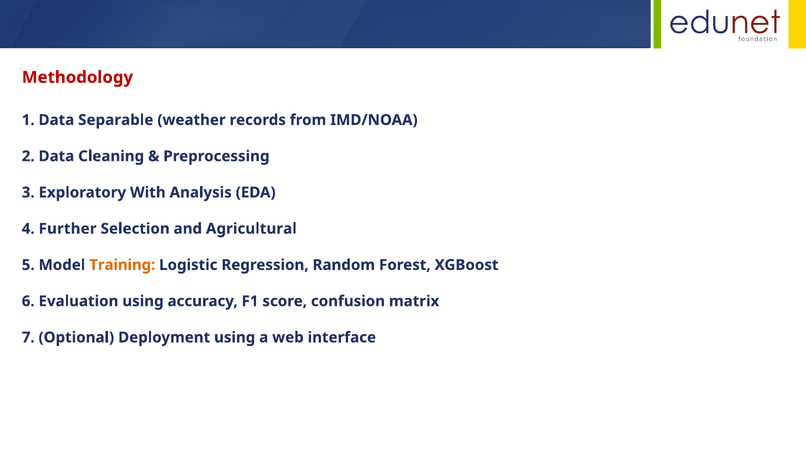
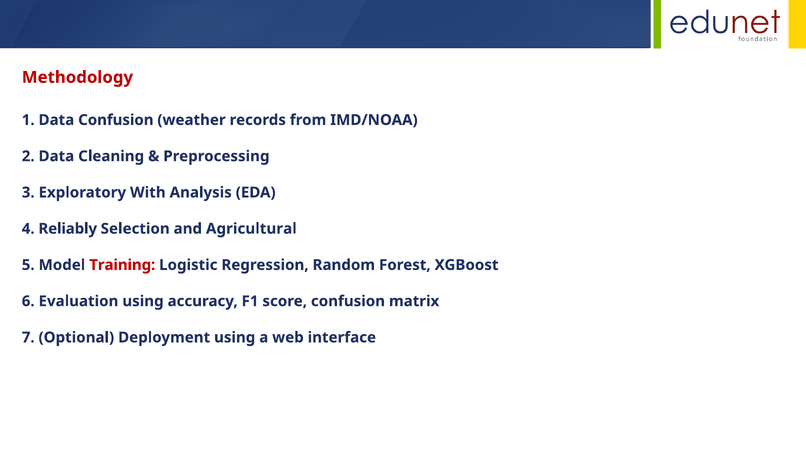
Data Separable: Separable -> Confusion (116, 120)
Further: Further -> Reliably (68, 229)
Training colour: orange -> red (122, 265)
